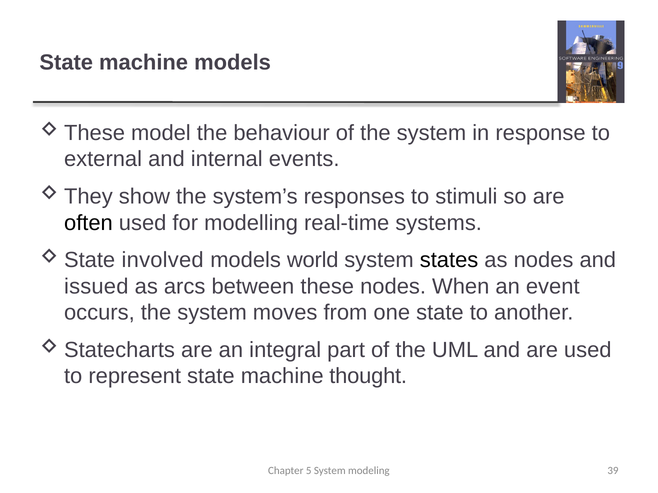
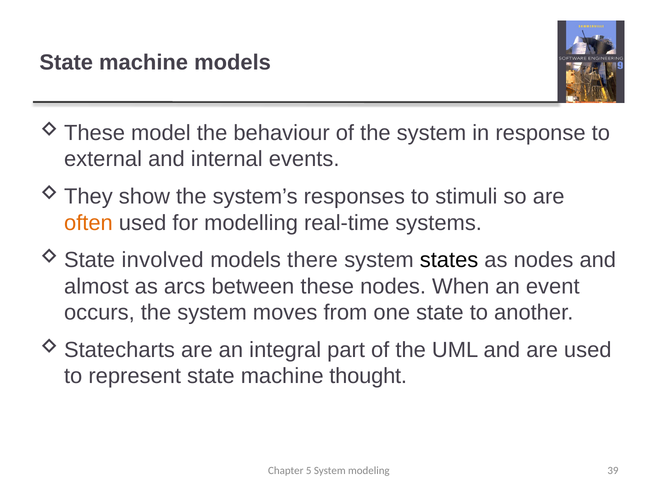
often colour: black -> orange (88, 223)
world: world -> there (313, 260)
issued: issued -> almost (96, 287)
